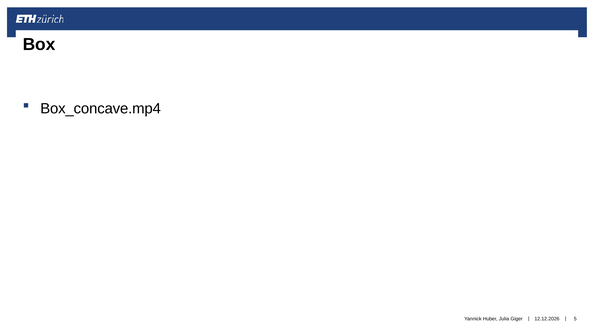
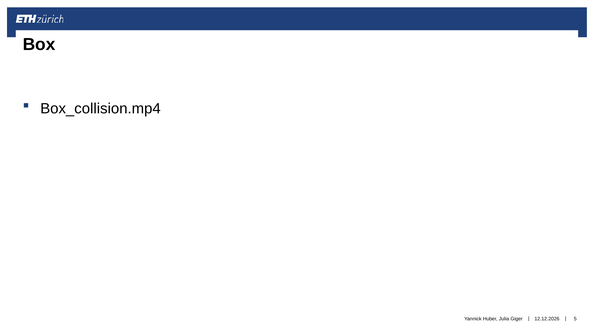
Box_concave.mp4: Box_concave.mp4 -> Box_collision.mp4 (100, 109)
